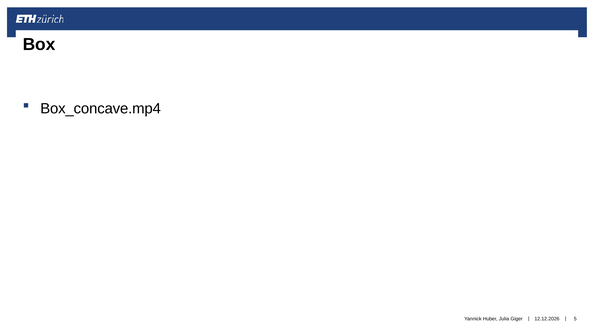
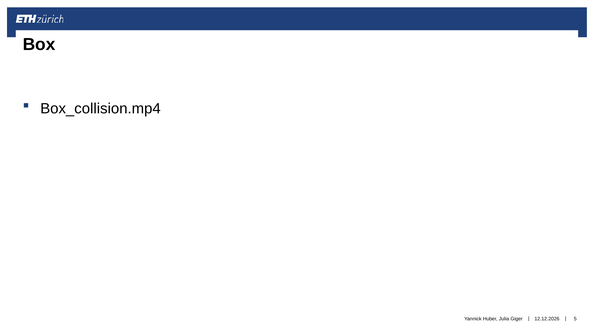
Box_concave.mp4: Box_concave.mp4 -> Box_collision.mp4 (100, 109)
